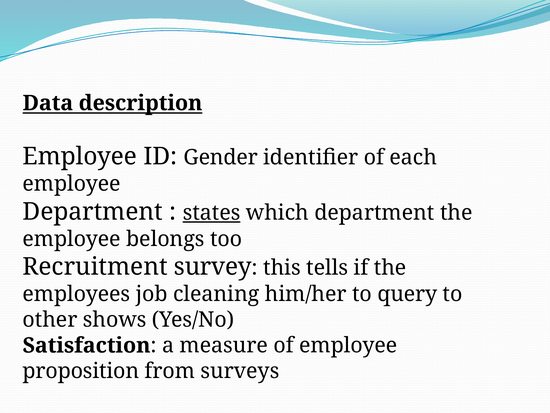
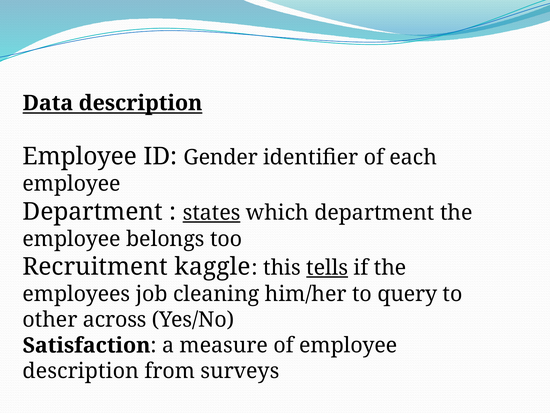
survey: survey -> kaggle (213, 266)
tells underline: none -> present (327, 267)
shows: shows -> across (115, 319)
proposition: proposition -> description (81, 371)
